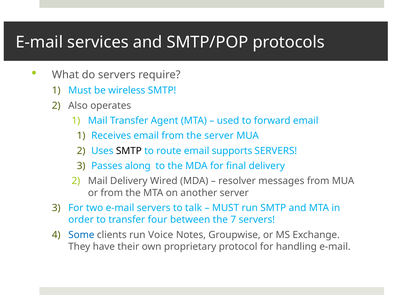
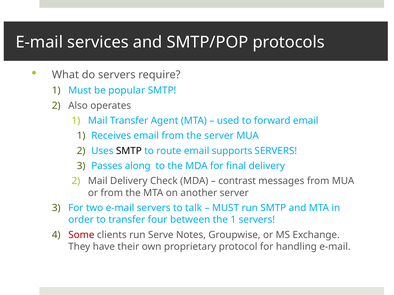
wireless: wireless -> popular (127, 91)
Wired: Wired -> Check (164, 181)
resolver: resolver -> contrast (237, 181)
the 7: 7 -> 1 (233, 220)
Some colour: blue -> red (81, 235)
Voice: Voice -> Serve (161, 235)
